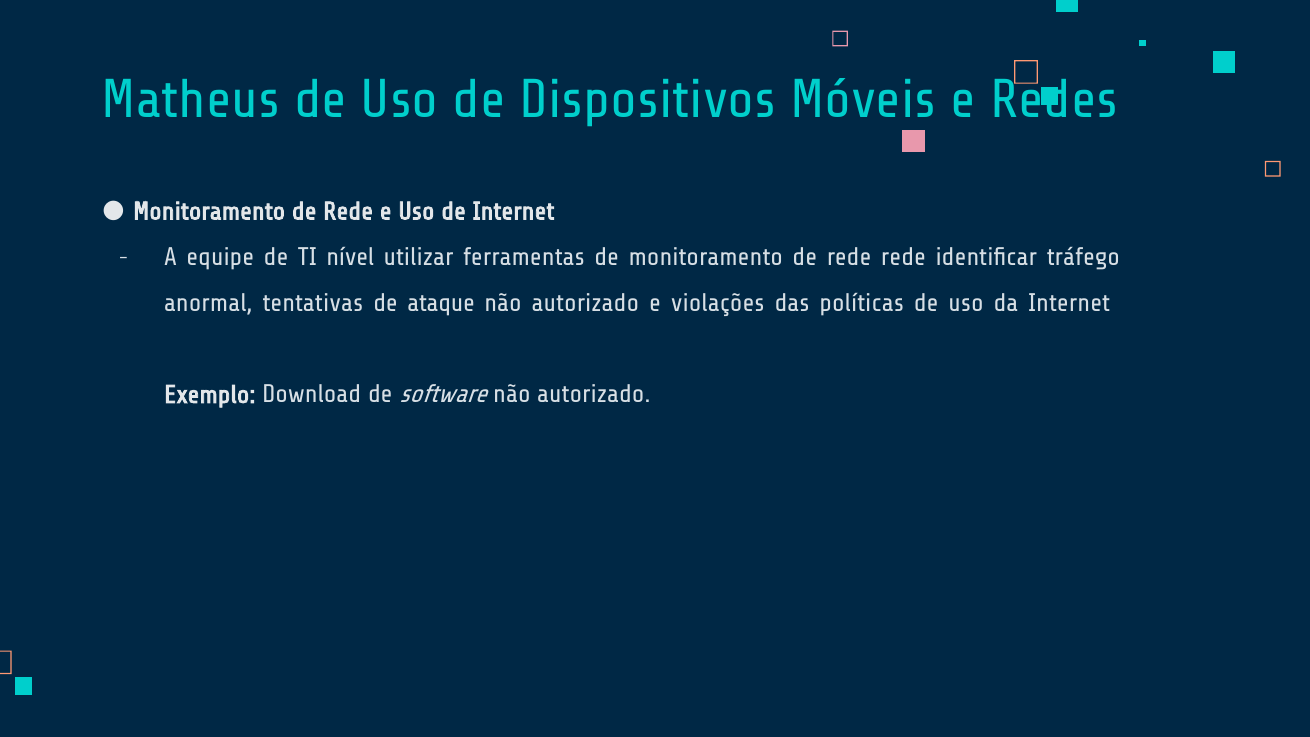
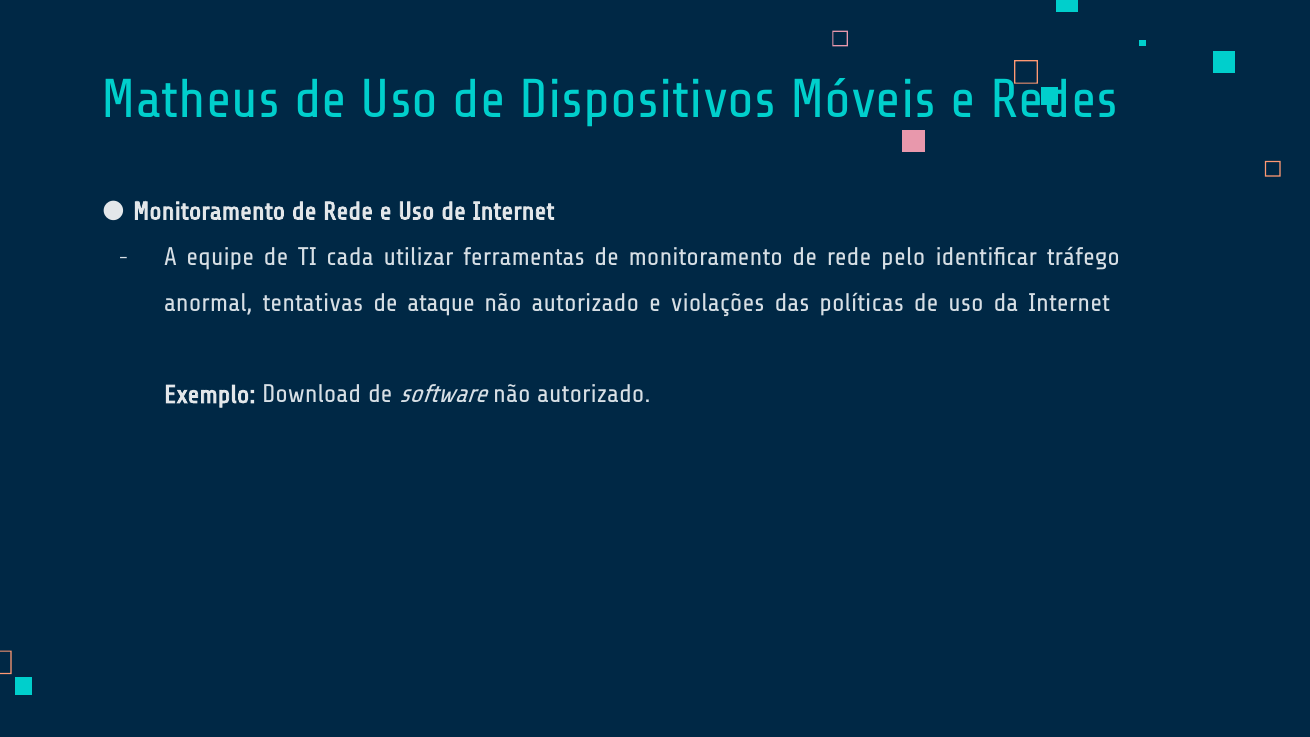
nível: nível -> cada (350, 257)
rede rede: rede -> pelo (903, 257)
